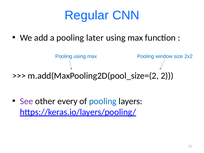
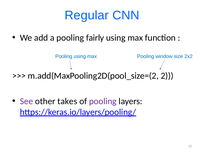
later: later -> fairly (95, 38)
every: every -> takes (67, 101)
pooling colour: blue -> purple (103, 101)
